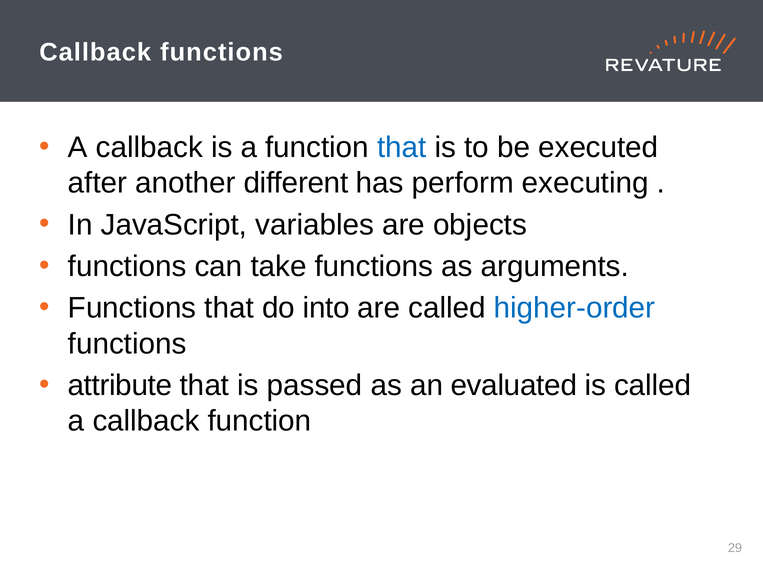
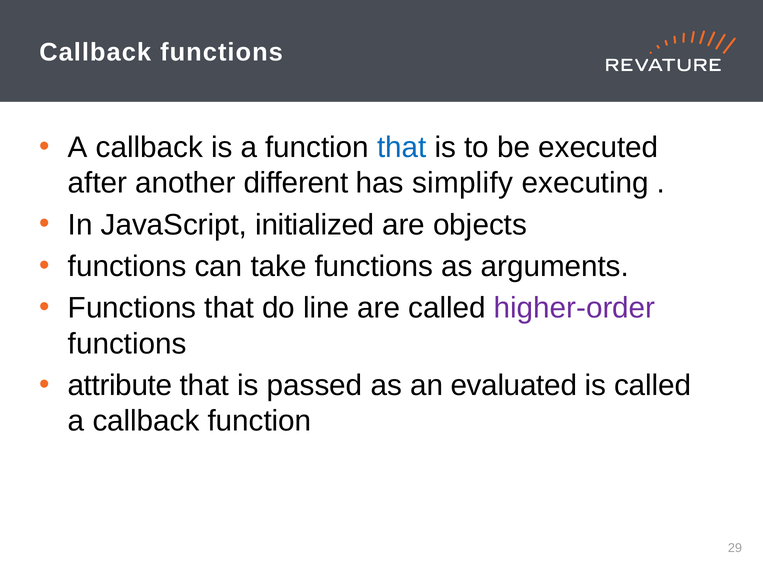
perform: perform -> simplify (463, 183)
variables: variables -> initialized (315, 225)
into: into -> line (326, 308)
higher-order colour: blue -> purple (575, 308)
